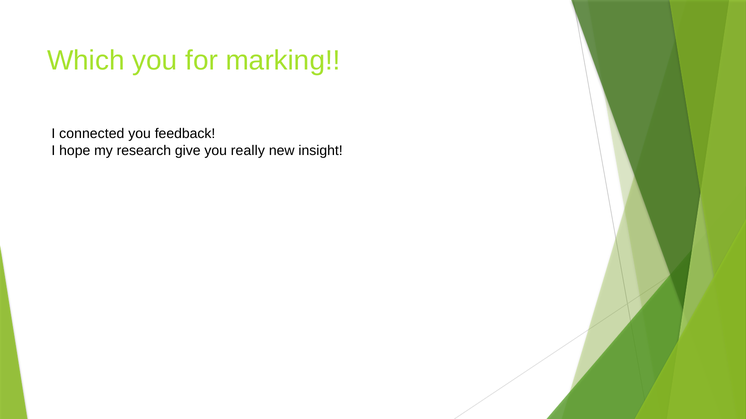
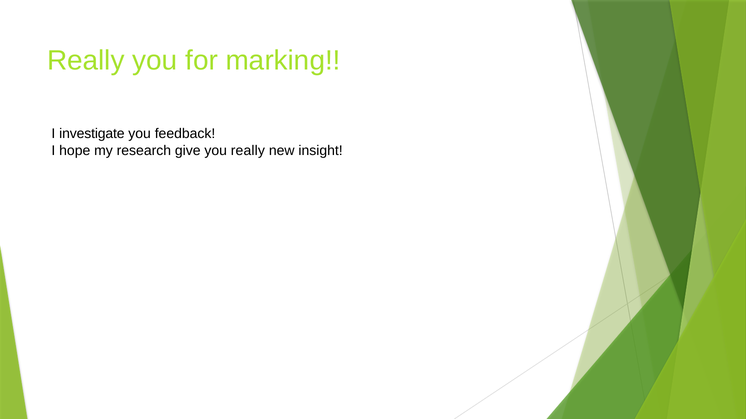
Which: Which -> Really (86, 61)
connected: connected -> investigate (92, 134)
